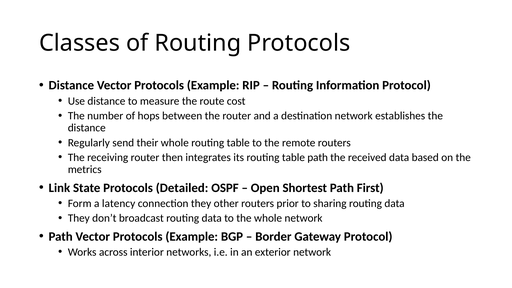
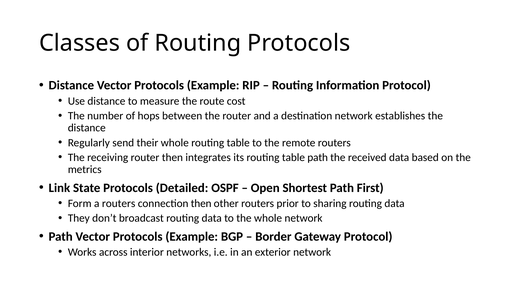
a latency: latency -> routers (119, 203)
connection they: they -> then (201, 203)
